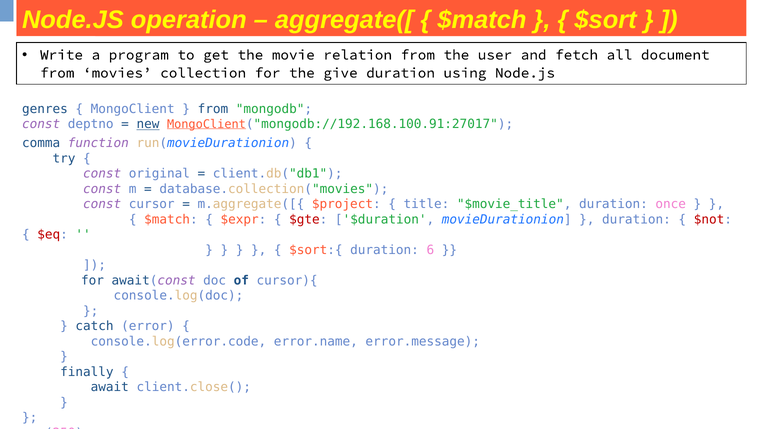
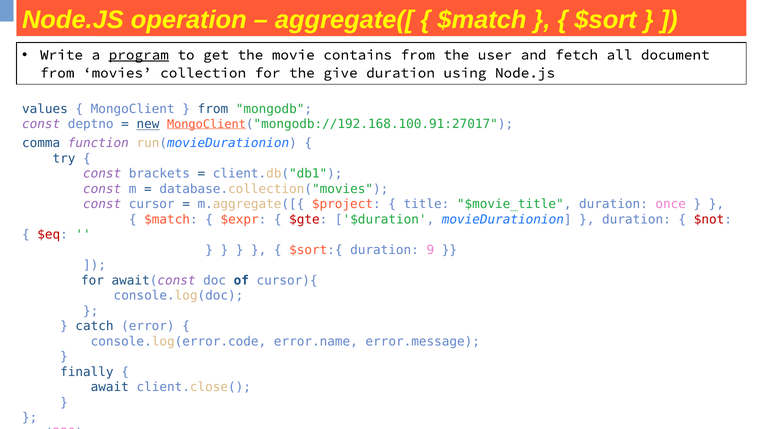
program underline: none -> present (139, 55)
relation: relation -> contains (358, 55)
genres: genres -> values (45, 109)
original: original -> brackets (159, 174)
6: 6 -> 9 (430, 250)
